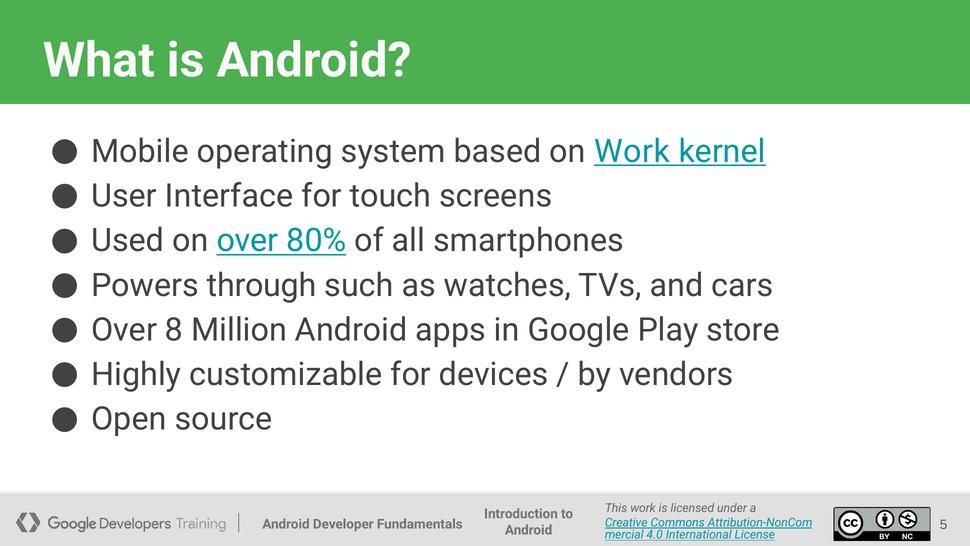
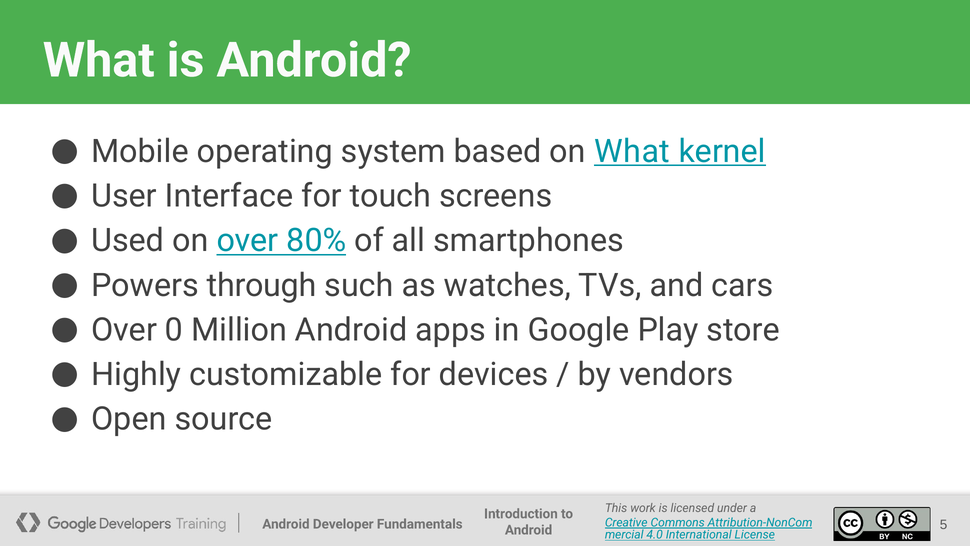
on Work: Work -> What (632, 151)
8: 8 -> 0 (174, 330)
